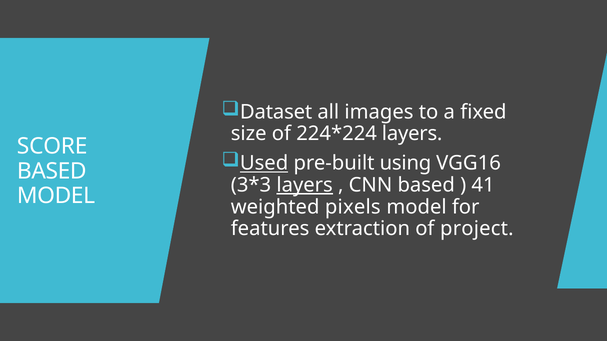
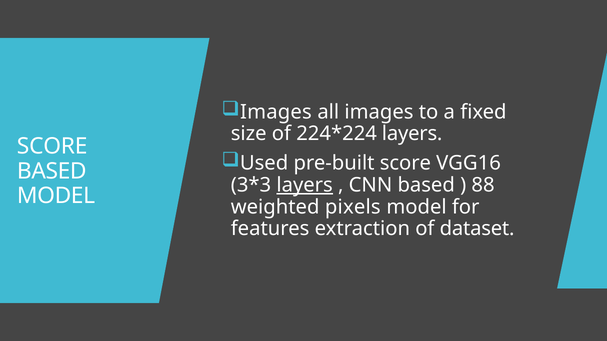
Dataset: Dataset -> Images (276, 112)
Used underline: present -> none (264, 163)
pre-built using: using -> score (405, 163)
41: 41 -> 88 (483, 185)
project: project -> dataset (477, 229)
